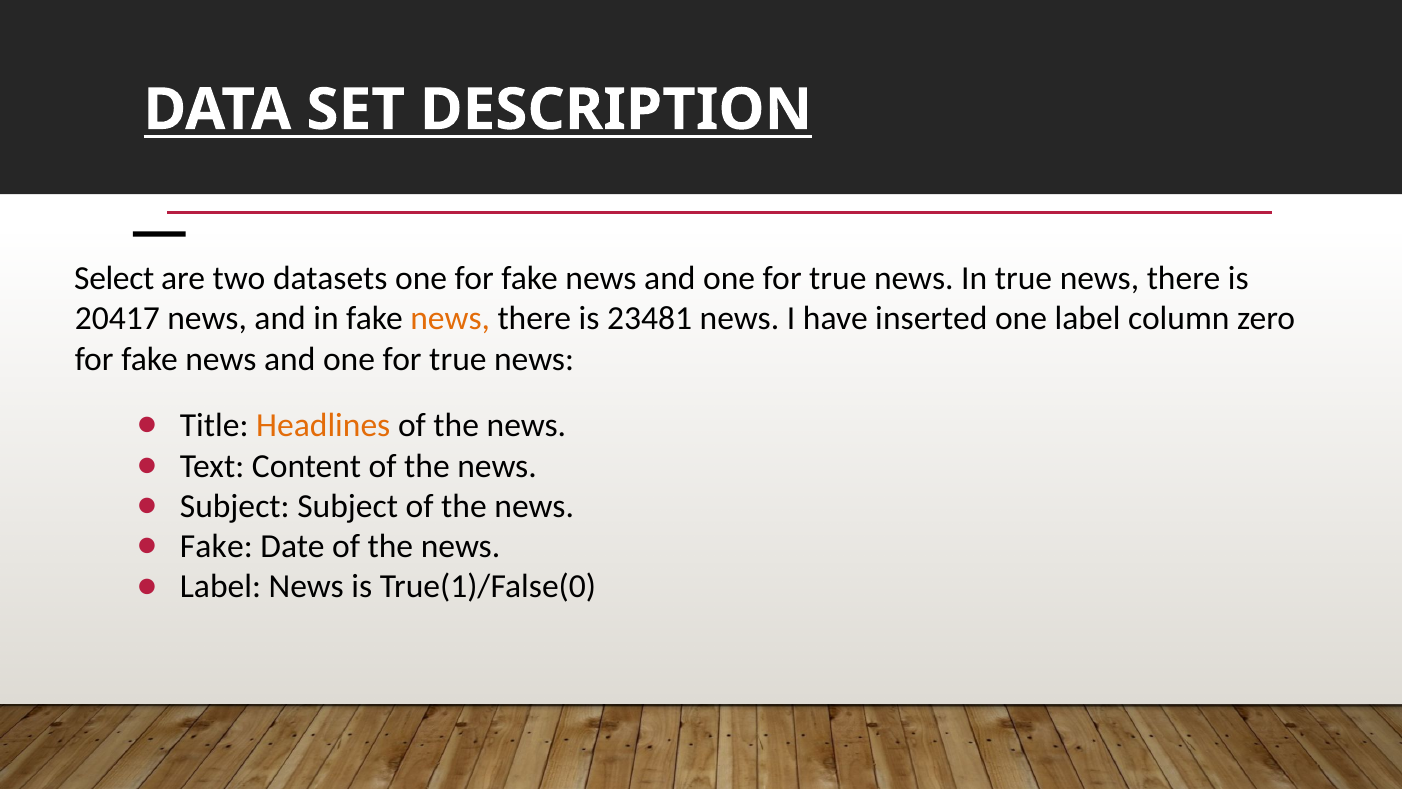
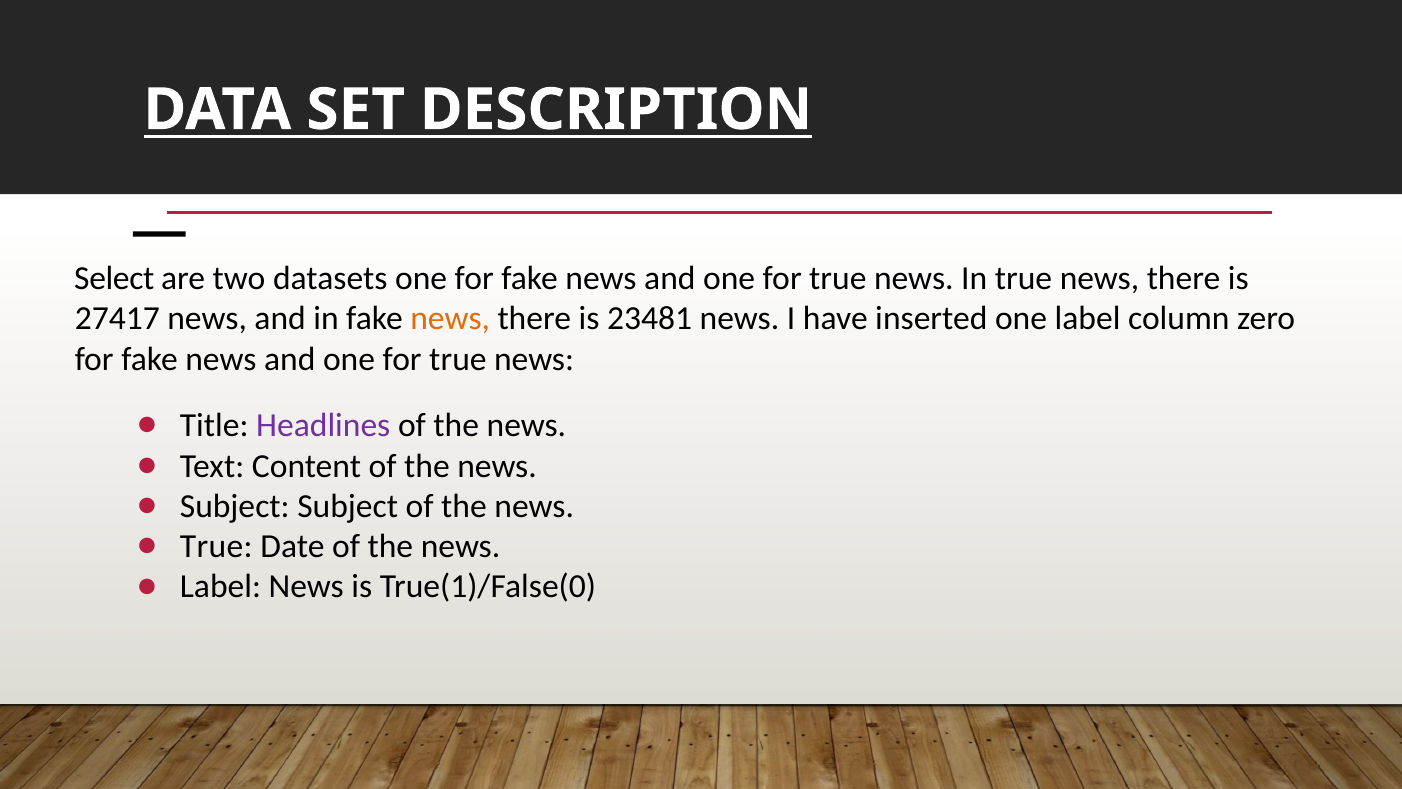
20417: 20417 -> 27417 (117, 319)
Headlines colour: orange -> purple (323, 425)
Fake: Fake -> True (216, 546)
